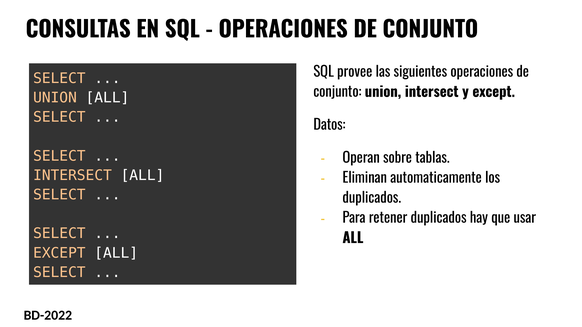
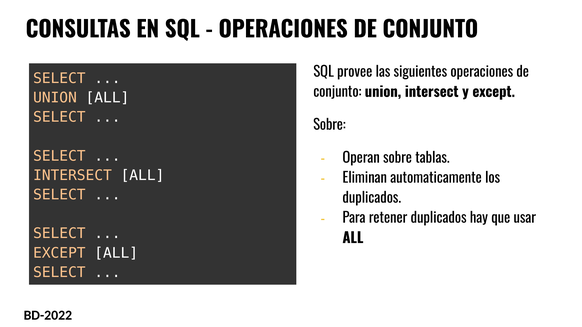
Datos: Datos -> Sobre (329, 125)
